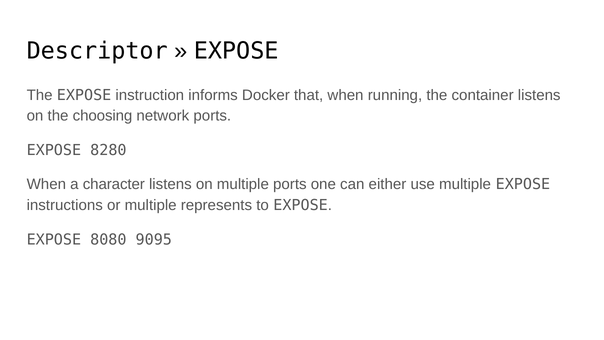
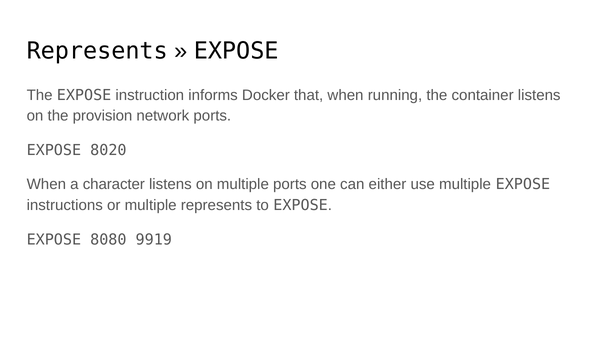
Descriptor: Descriptor -> Represents (97, 51)
choosing: choosing -> provision (103, 116)
8280: 8280 -> 8020 (108, 150)
9095: 9095 -> 9919 (154, 239)
